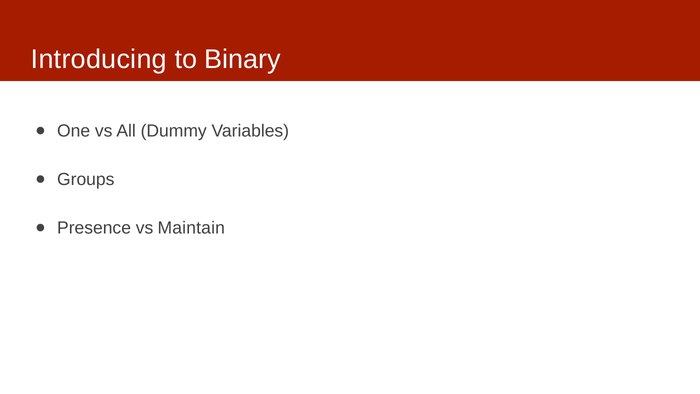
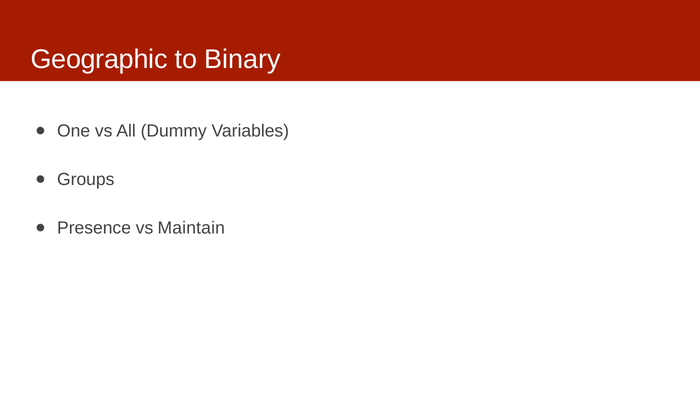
Introducing: Introducing -> Geographic (99, 59)
